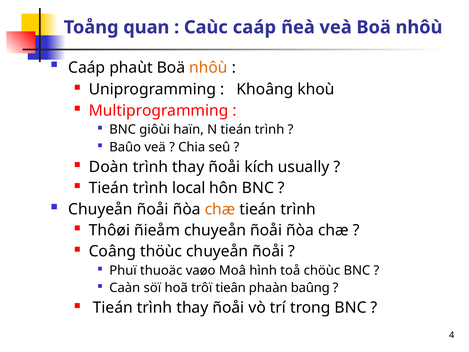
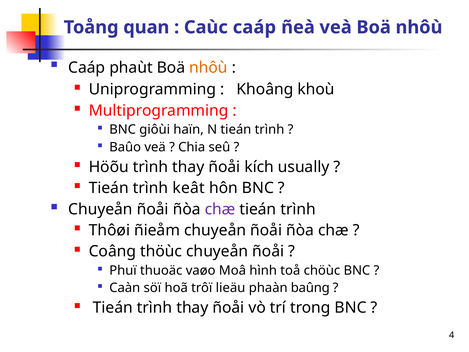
Doàn: Doàn -> Höõu (109, 167)
local: local -> keât (189, 188)
chæ colour: orange -> purple (220, 209)
tieân: tieân -> lieäu (231, 288)
